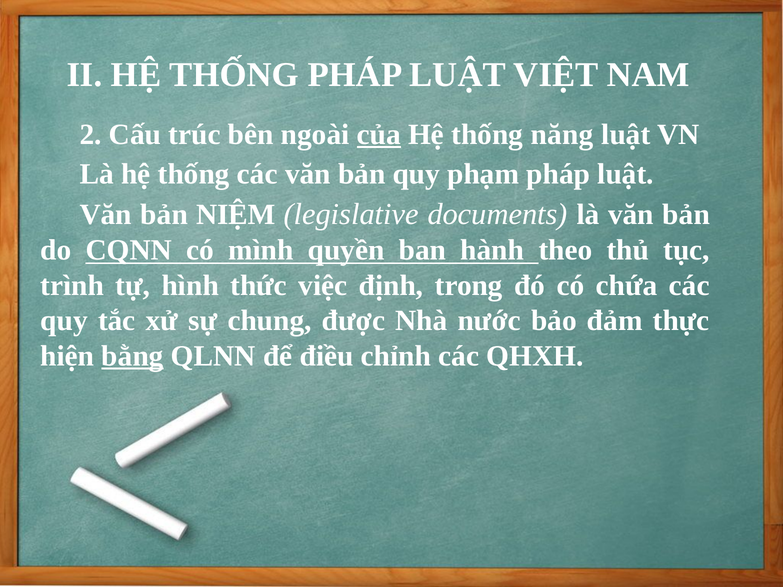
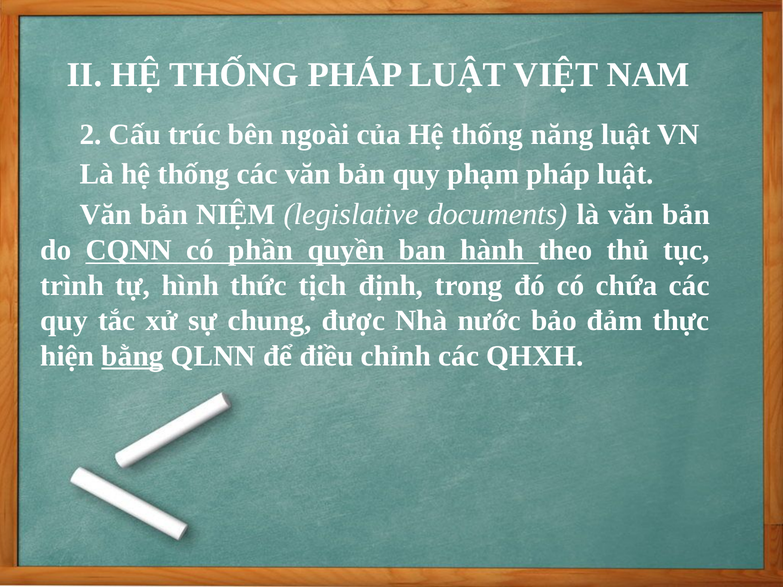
của underline: present -> none (379, 135)
mình: mình -> phần (261, 250)
việc: việc -> tịch (323, 286)
